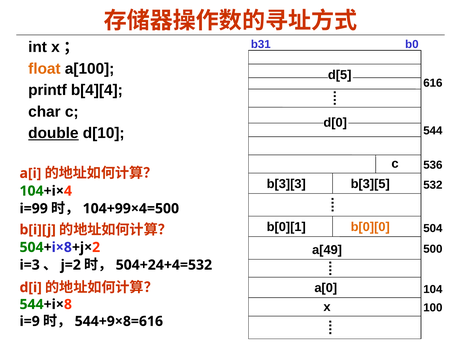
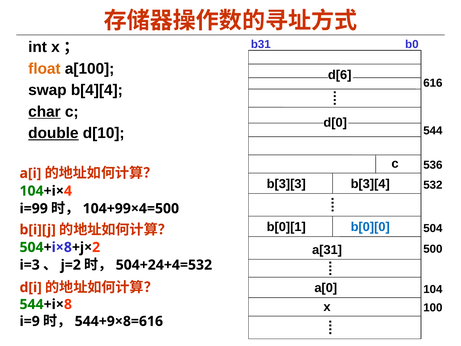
d[5: d[5 -> d[6 (340, 75)
printf: printf -> swap (47, 90)
char underline: none -> present (44, 112)
b[3][5: b[3][5 -> b[3][4 (370, 184)
b[0][0 colour: orange -> blue (370, 227)
a[49: a[49 -> a[31 (327, 250)
